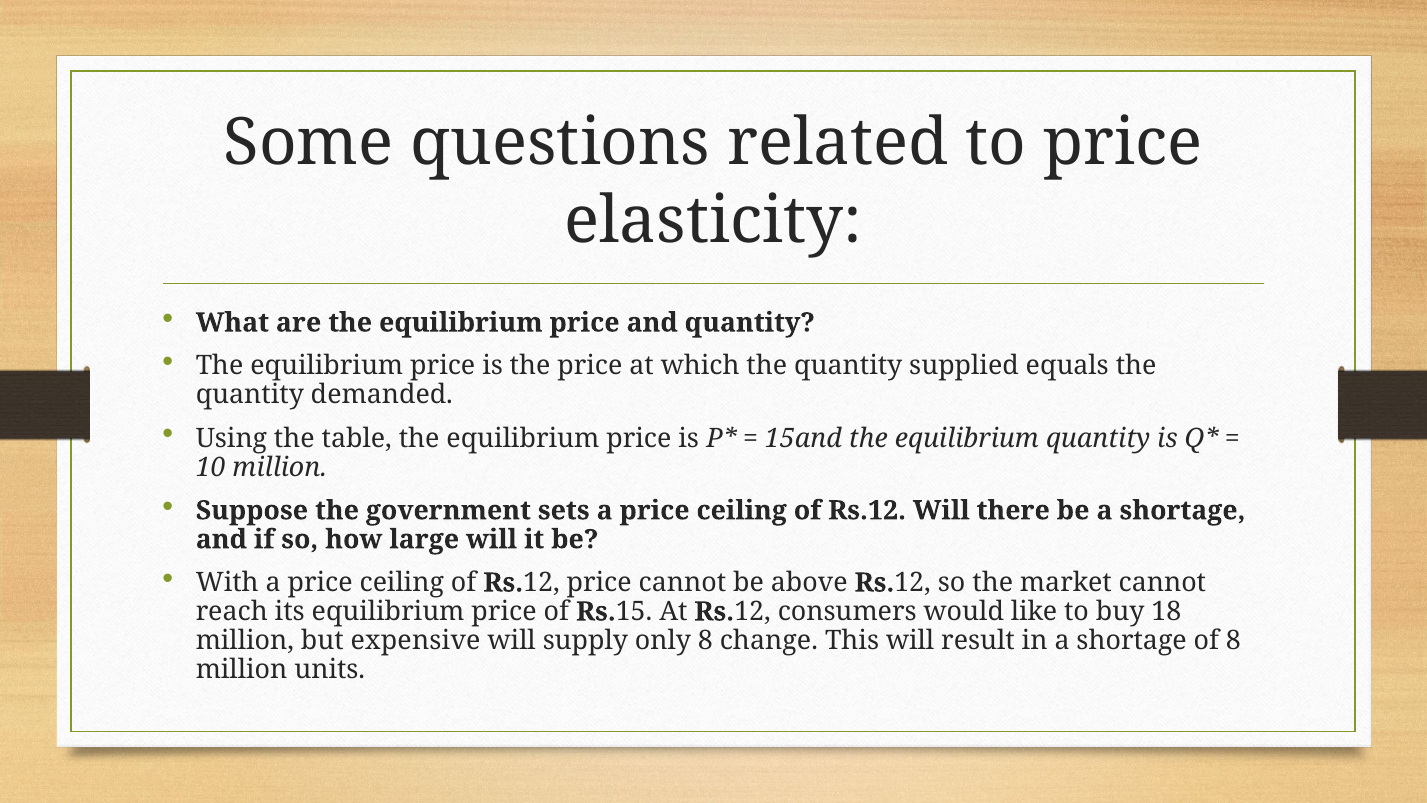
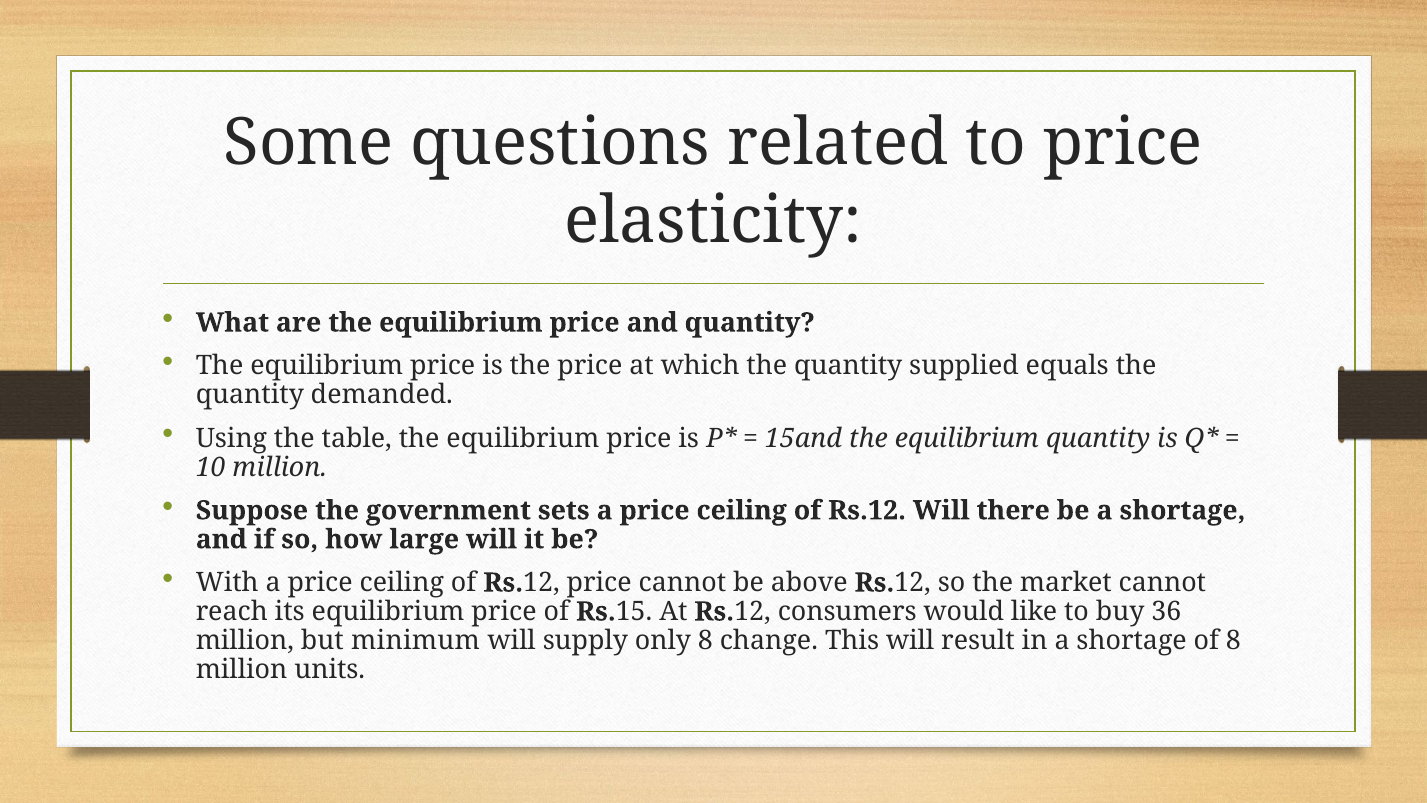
18: 18 -> 36 (1166, 611)
expensive: expensive -> minimum (416, 640)
